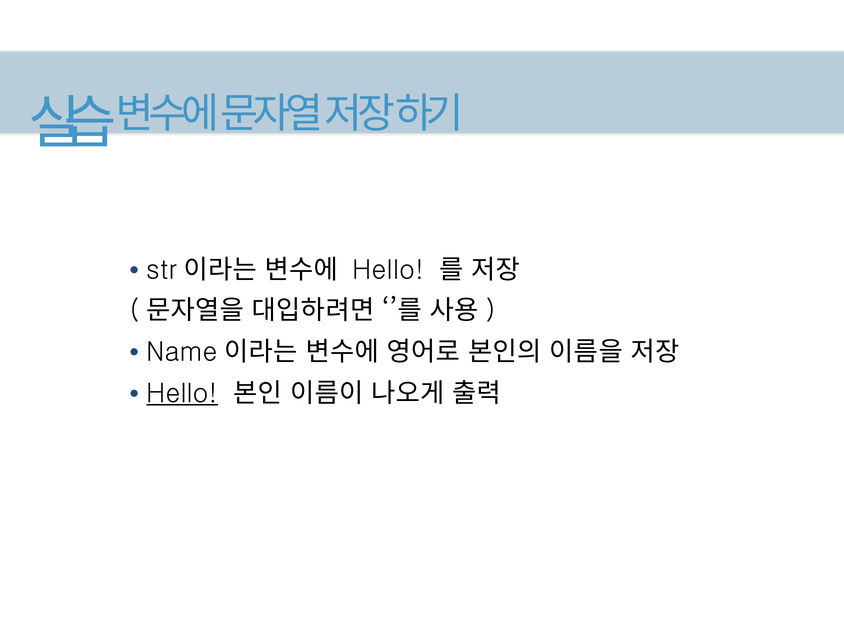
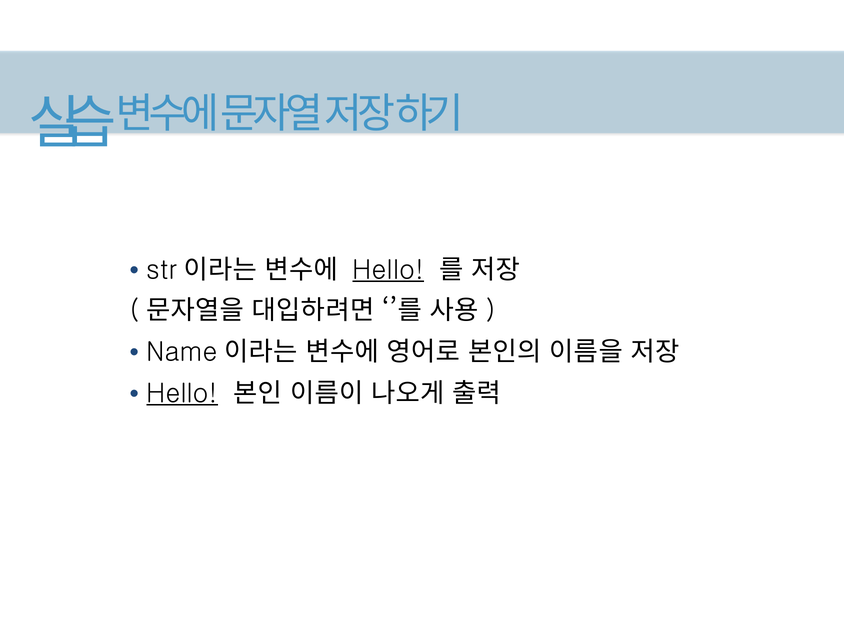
Hello underline: none -> present (388, 270)
